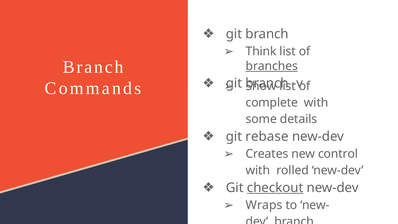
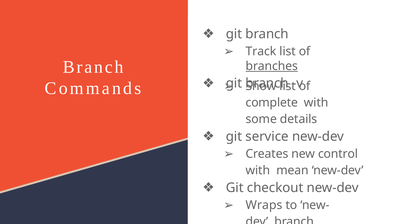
Think: Think -> Track (261, 51)
rebase: rebase -> service (267, 136)
rolled: rolled -> mean (293, 170)
checkout underline: present -> none (275, 188)
